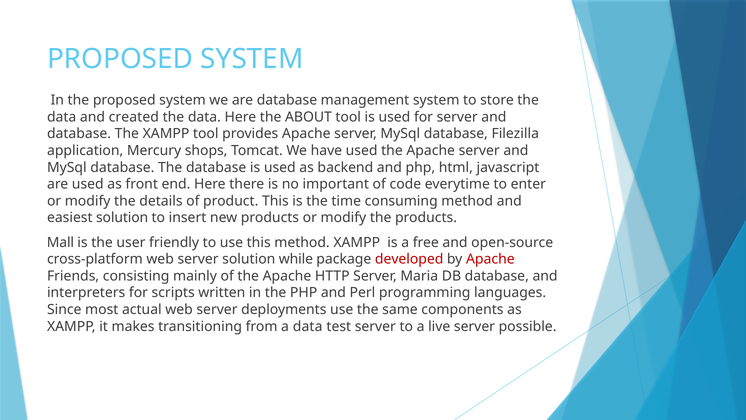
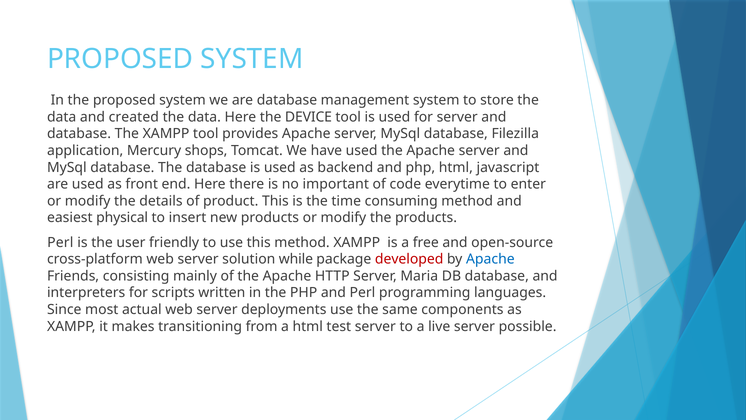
ABOUT: ABOUT -> DEVICE (309, 117)
easiest solution: solution -> physical (122, 218)
Mall: Mall -> Perl (60, 242)
Apache colour: red -> blue (490, 259)
a data: data -> html (308, 326)
